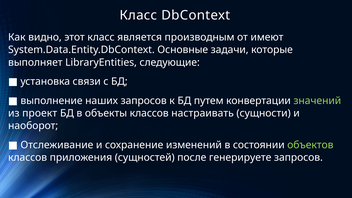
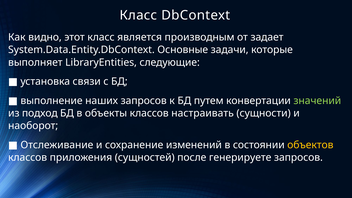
имеют: имеют -> задает (267, 37)
проект: проект -> подход (40, 113)
объектов colour: light green -> yellow (310, 145)
